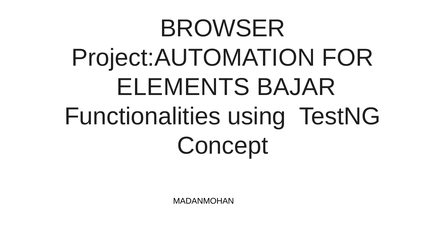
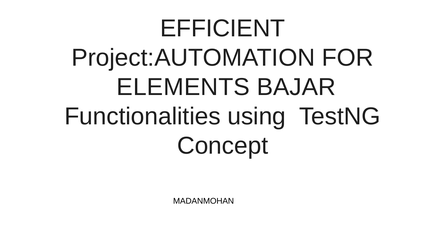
BROWSER: BROWSER -> EFFICIENT (223, 29)
